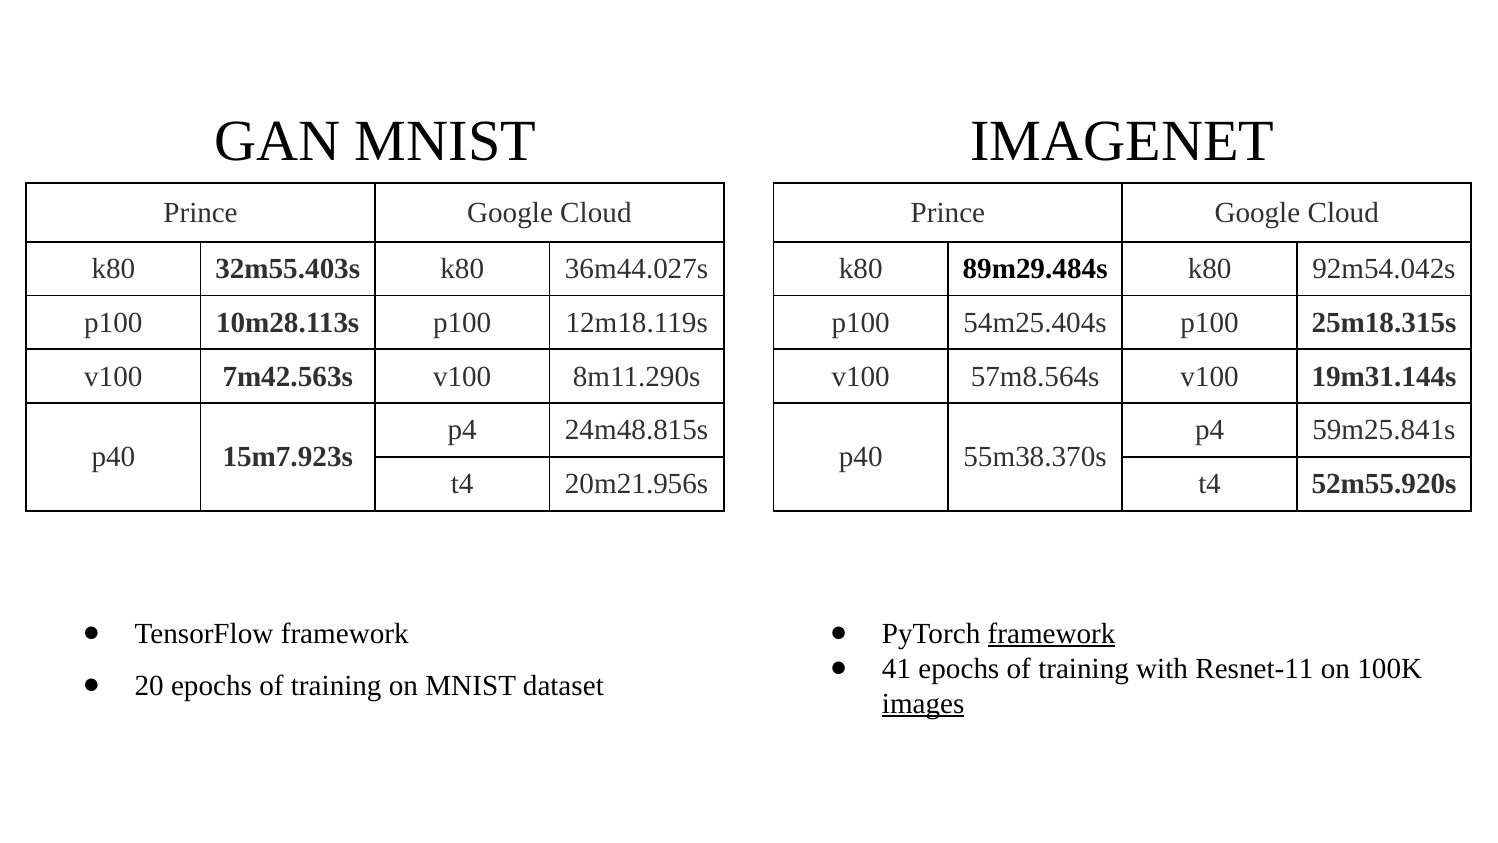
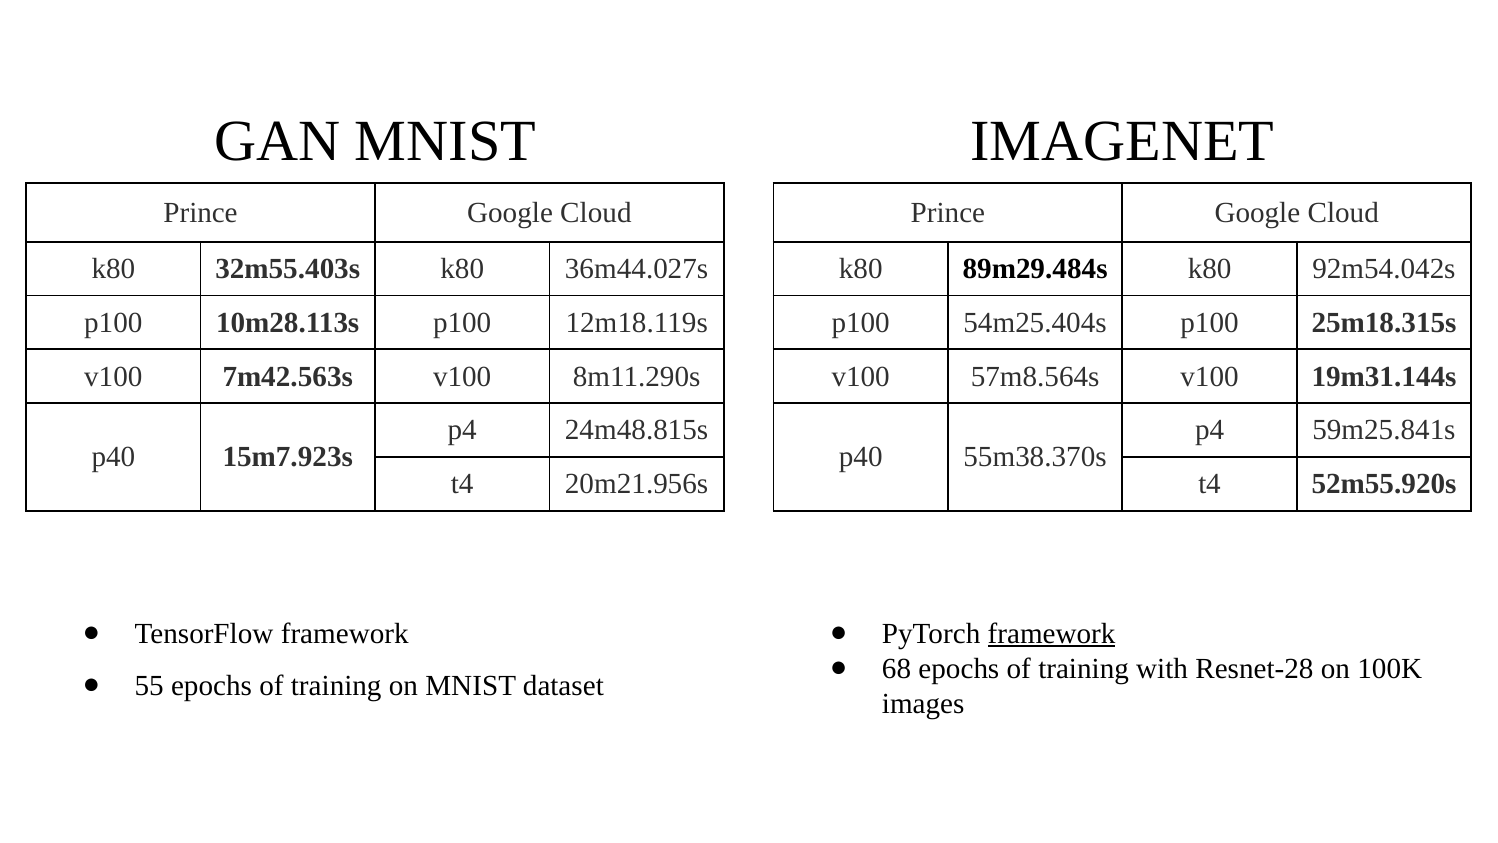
41: 41 -> 68 (897, 668)
Resnet-11: Resnet-11 -> Resnet-28 (1254, 668)
20: 20 -> 55 (149, 686)
images underline: present -> none (923, 703)
